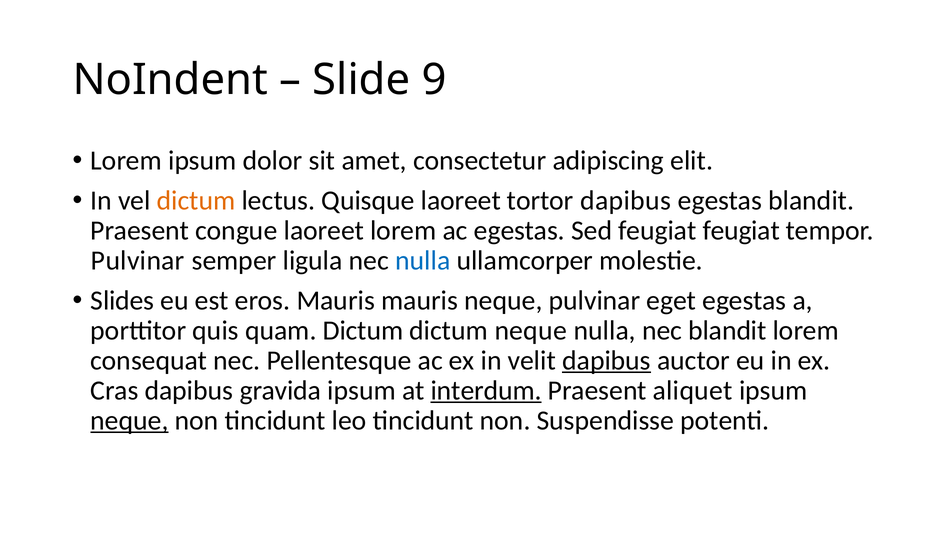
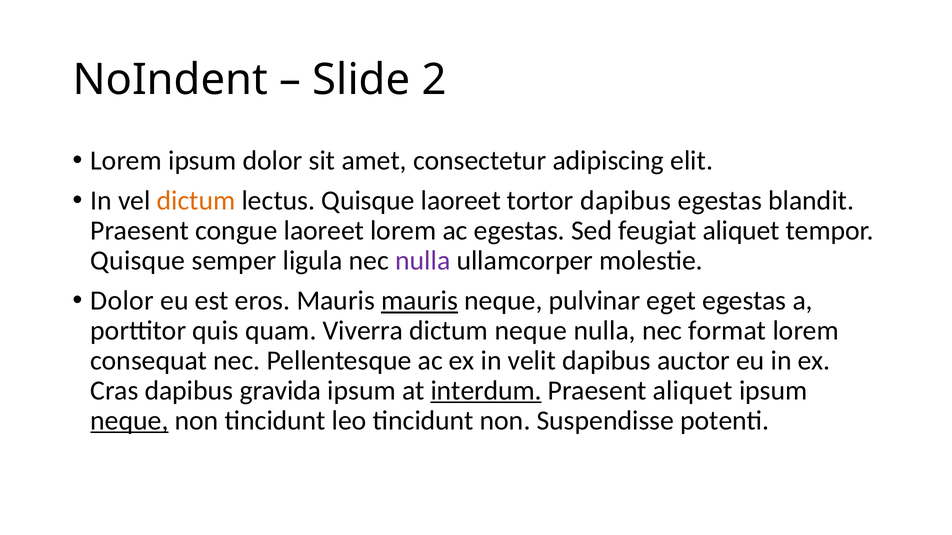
9: 9 -> 2 (434, 80)
feugiat feugiat: feugiat -> aliquet (741, 231)
Pulvinar: Pulvinar -> Quisque (138, 261)
nulla colour: blue -> purple (423, 261)
Slides: Slides -> Dolor (122, 301)
mauris underline: none -> present (420, 301)
quam Dictum: Dictum -> Viverra (363, 331)
nec blandit: blandit -> format (727, 331)
dapibus underline: present -> none (607, 361)
